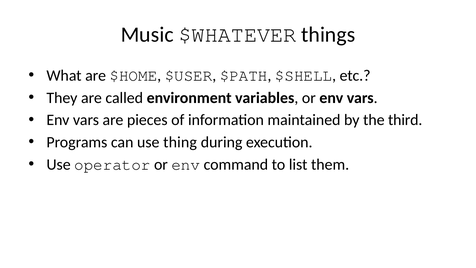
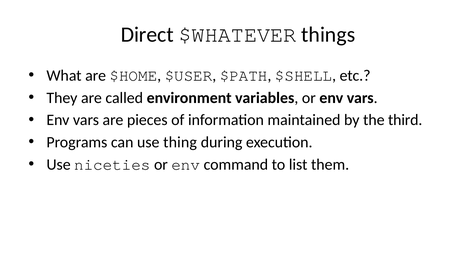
Music: Music -> Direct (147, 35)
operator: operator -> niceties (112, 164)
